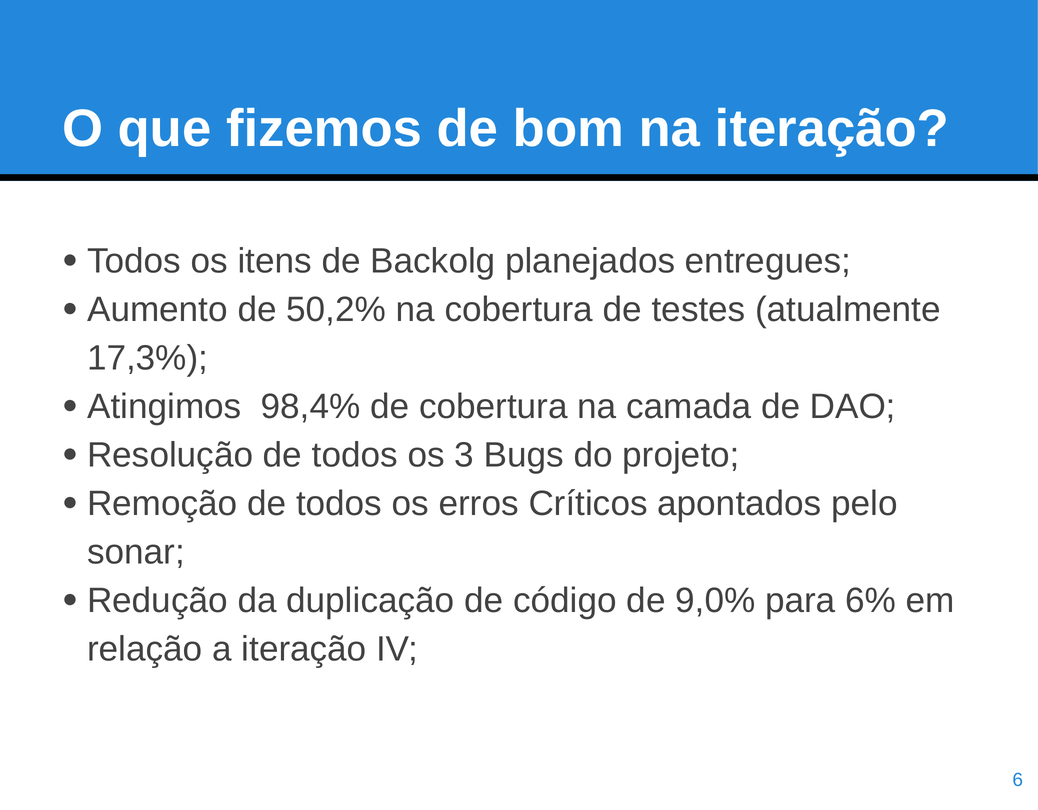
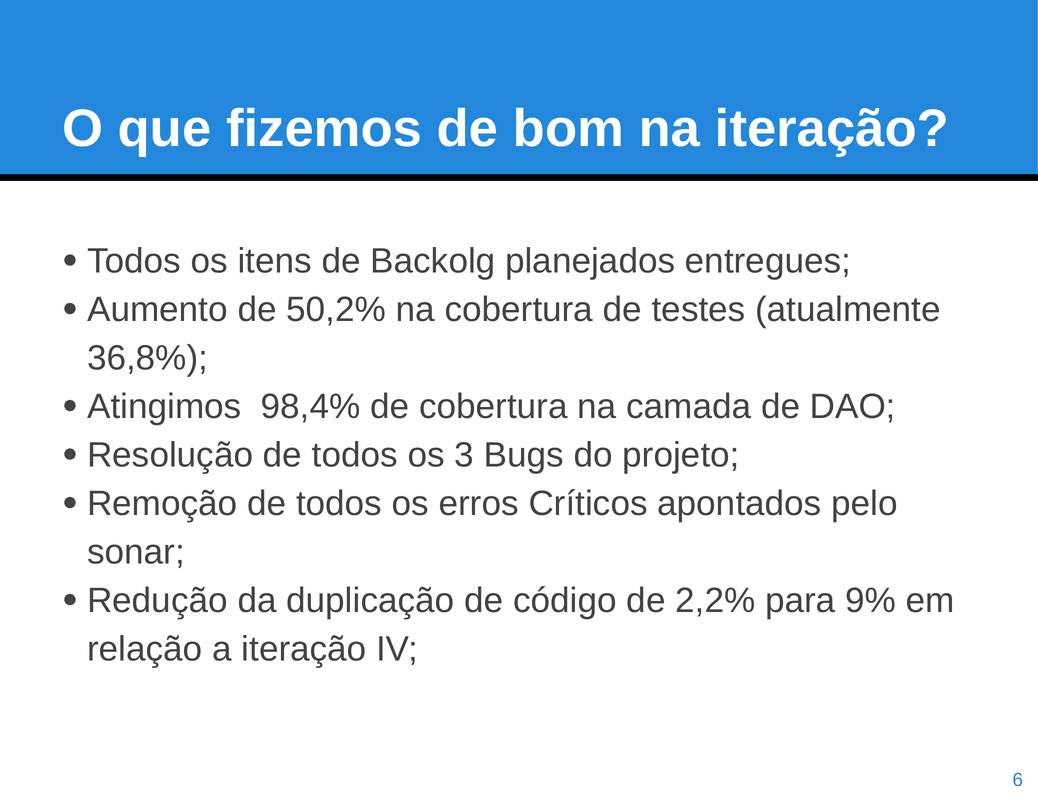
17,3%: 17,3% -> 36,8% (148, 358)
9,0%: 9,0% -> 2,2% (715, 600)
6%: 6% -> 9% (871, 600)
